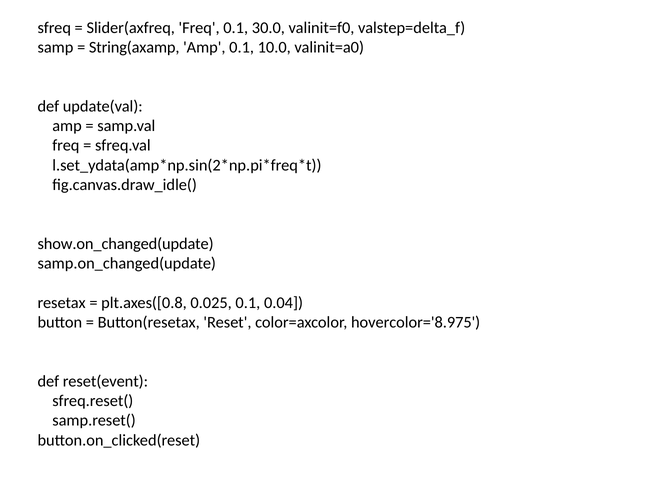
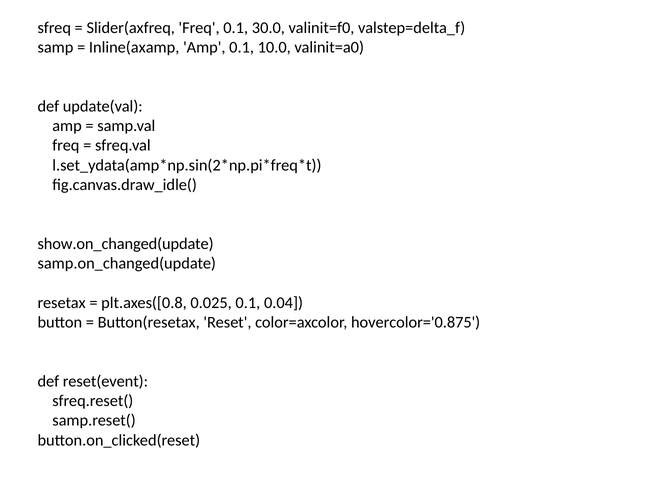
String(axamp: String(axamp -> Inline(axamp (134, 47)
hovercolor='8.975: hovercolor='8.975 -> hovercolor='0.875 (416, 322)
